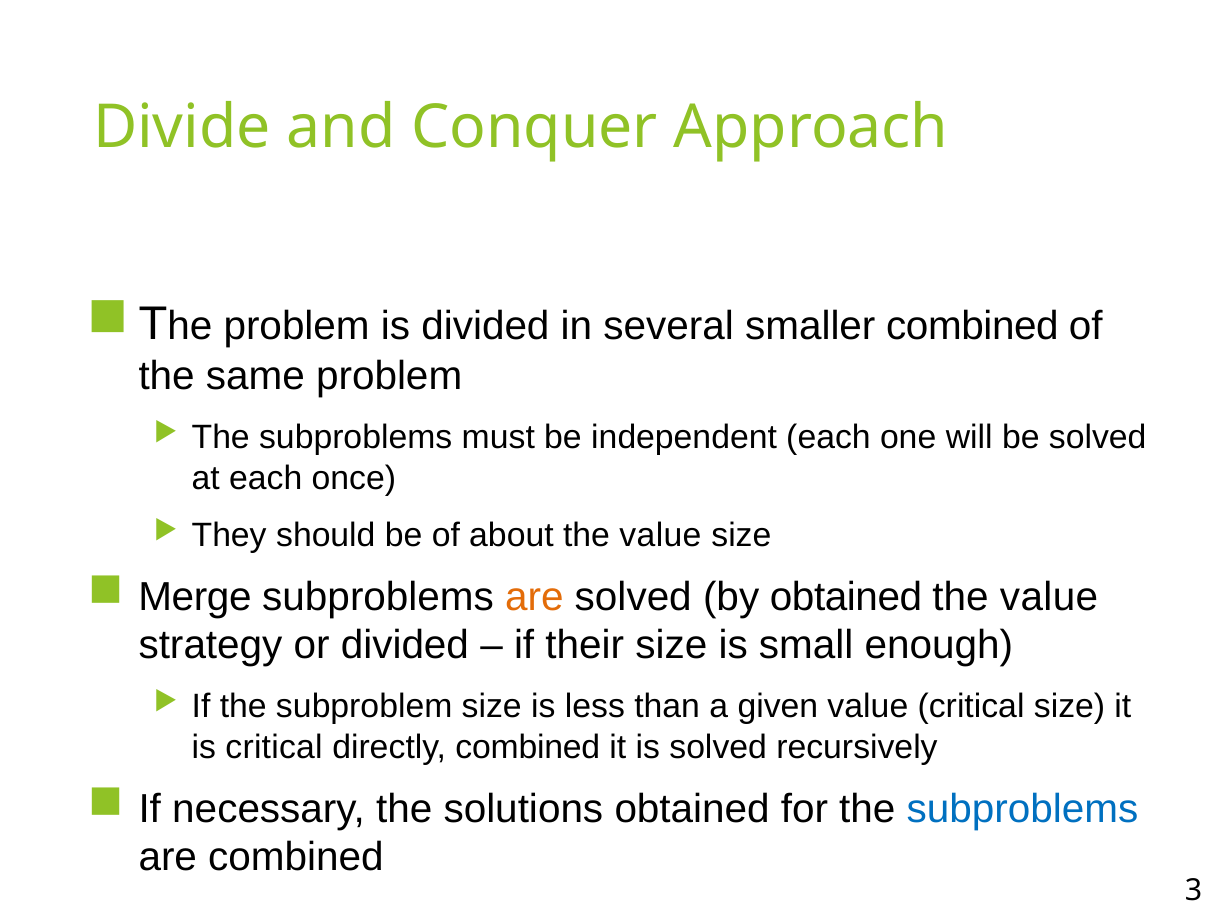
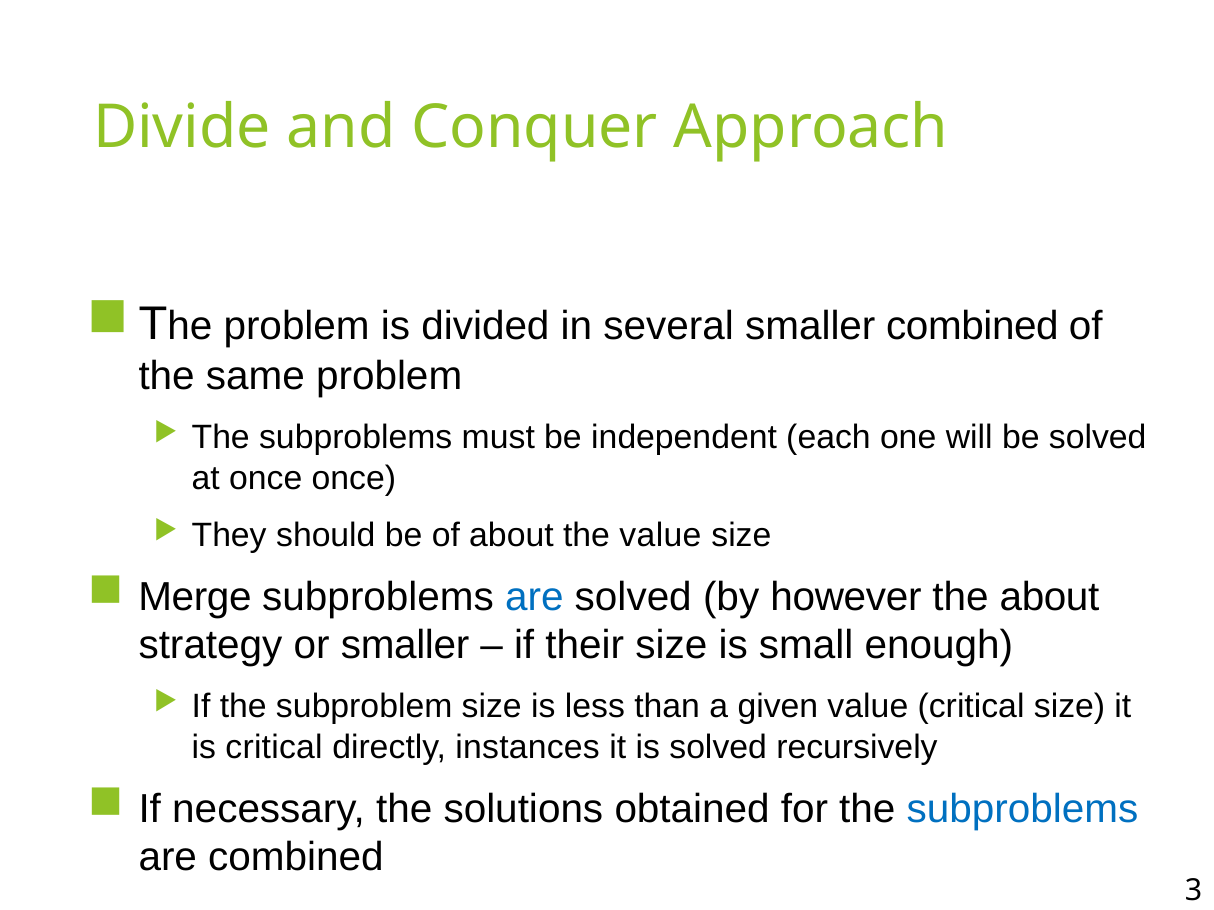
at each: each -> once (266, 478)
are colour: orange -> blue (534, 597)
by obtained: obtained -> however (846, 597)
value: value -> about (1049, 597)
or divided: divided -> smaller (405, 646)
directly combined: combined -> instances (528, 747)
